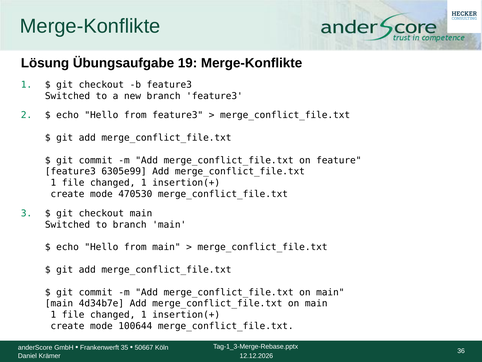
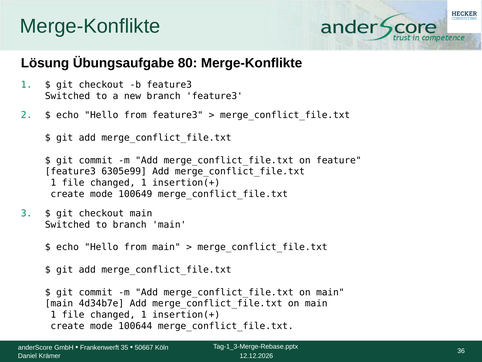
19: 19 -> 80 (188, 63)
470530: 470530 -> 100649 (135, 194)
